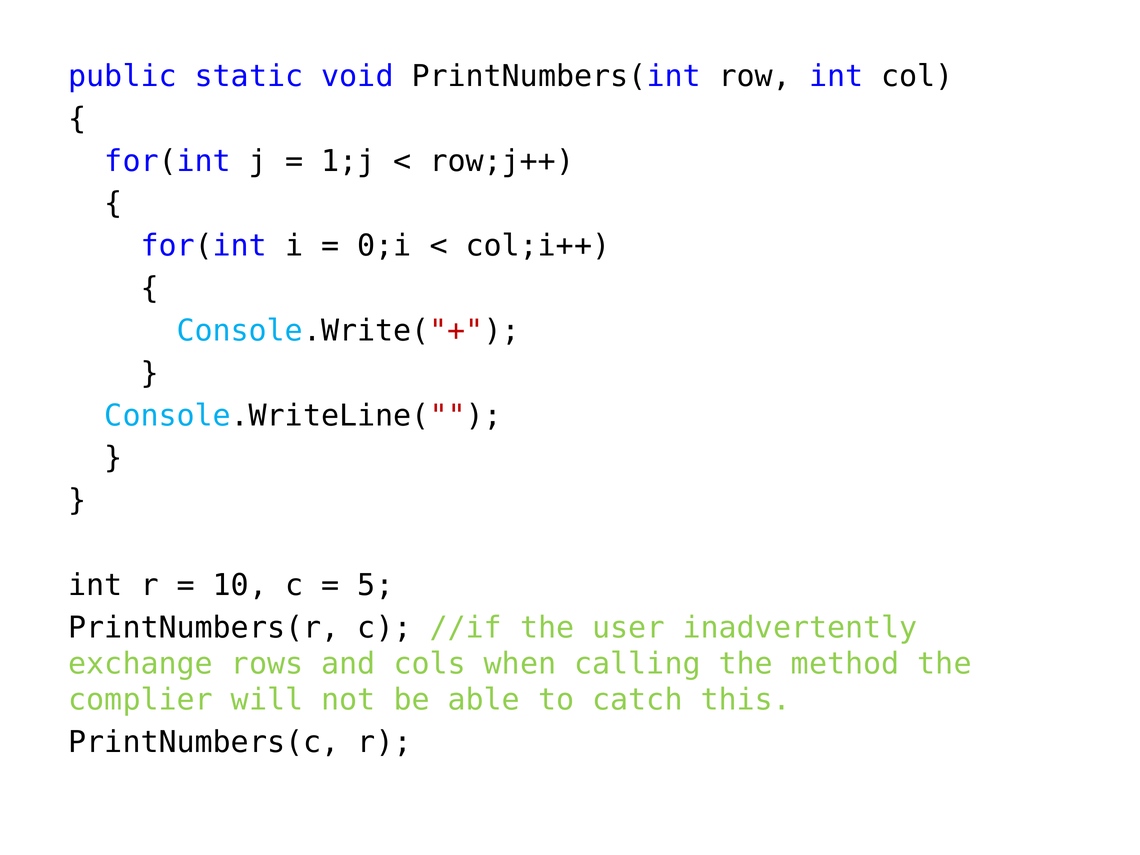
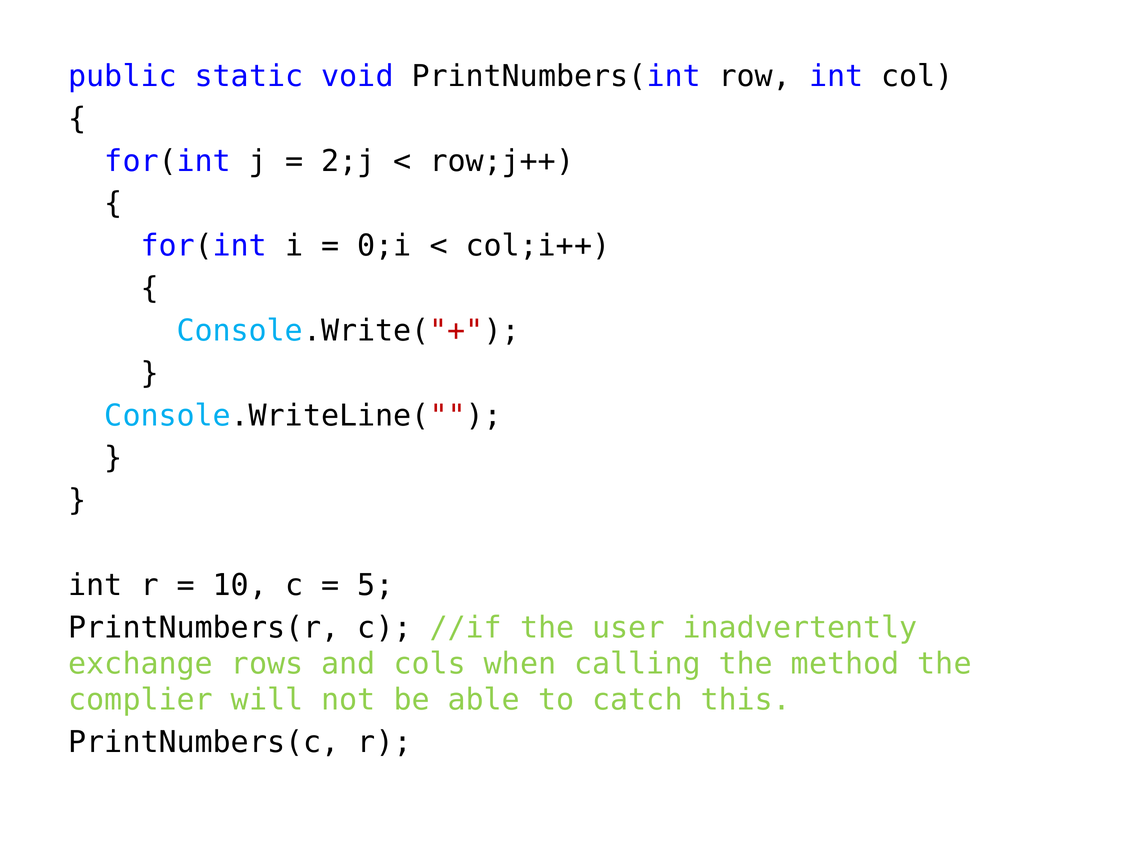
1;j: 1;j -> 2;j (348, 161)
